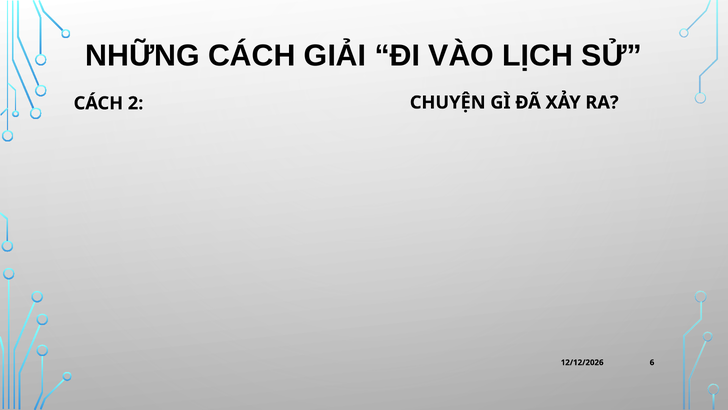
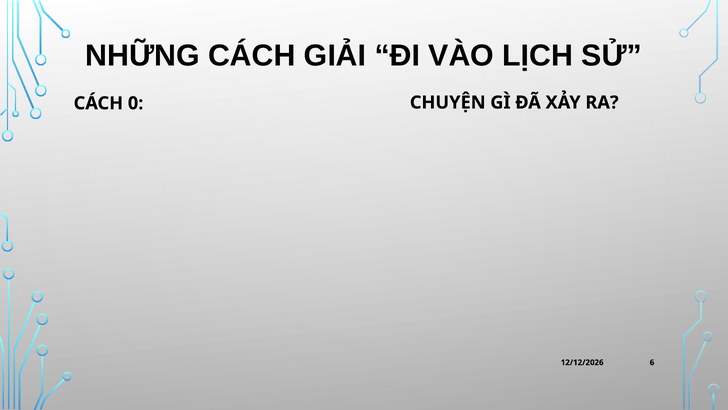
2: 2 -> 0 (136, 103)
